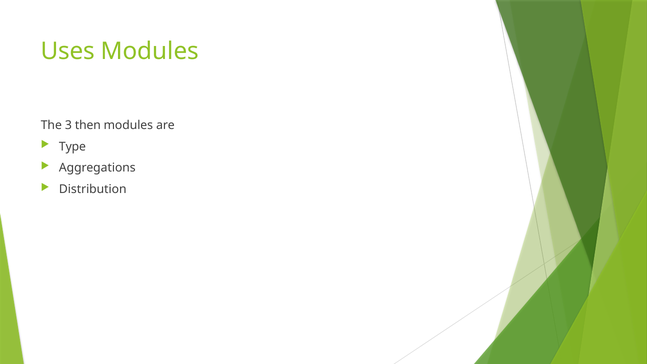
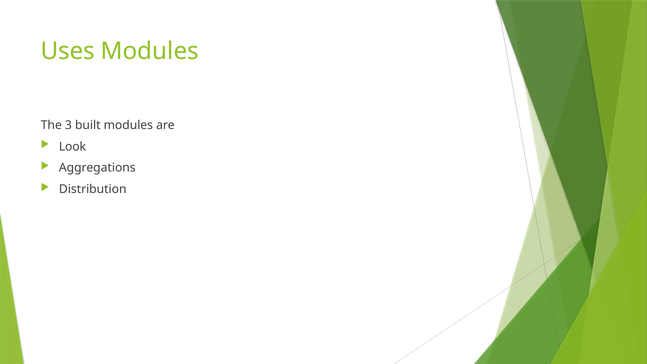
then: then -> built (88, 125)
Type: Type -> Look (72, 147)
